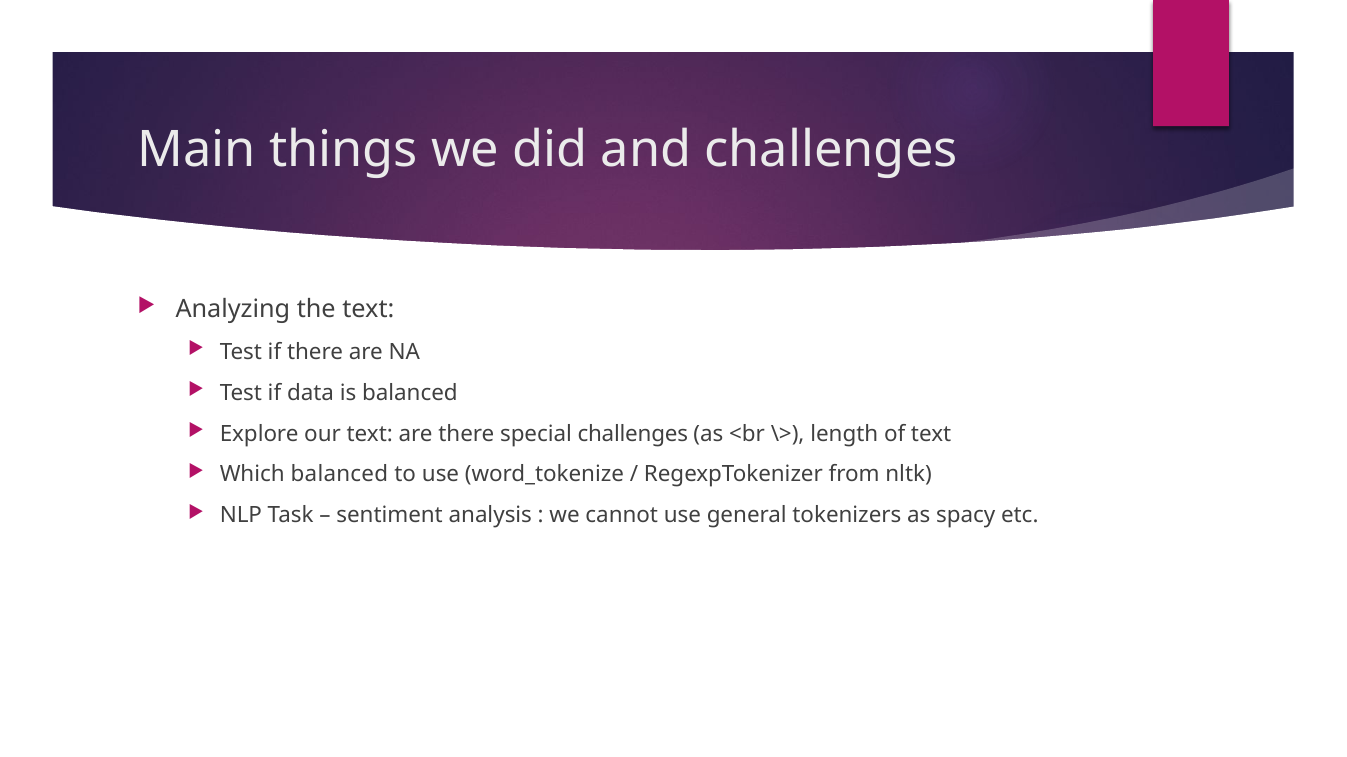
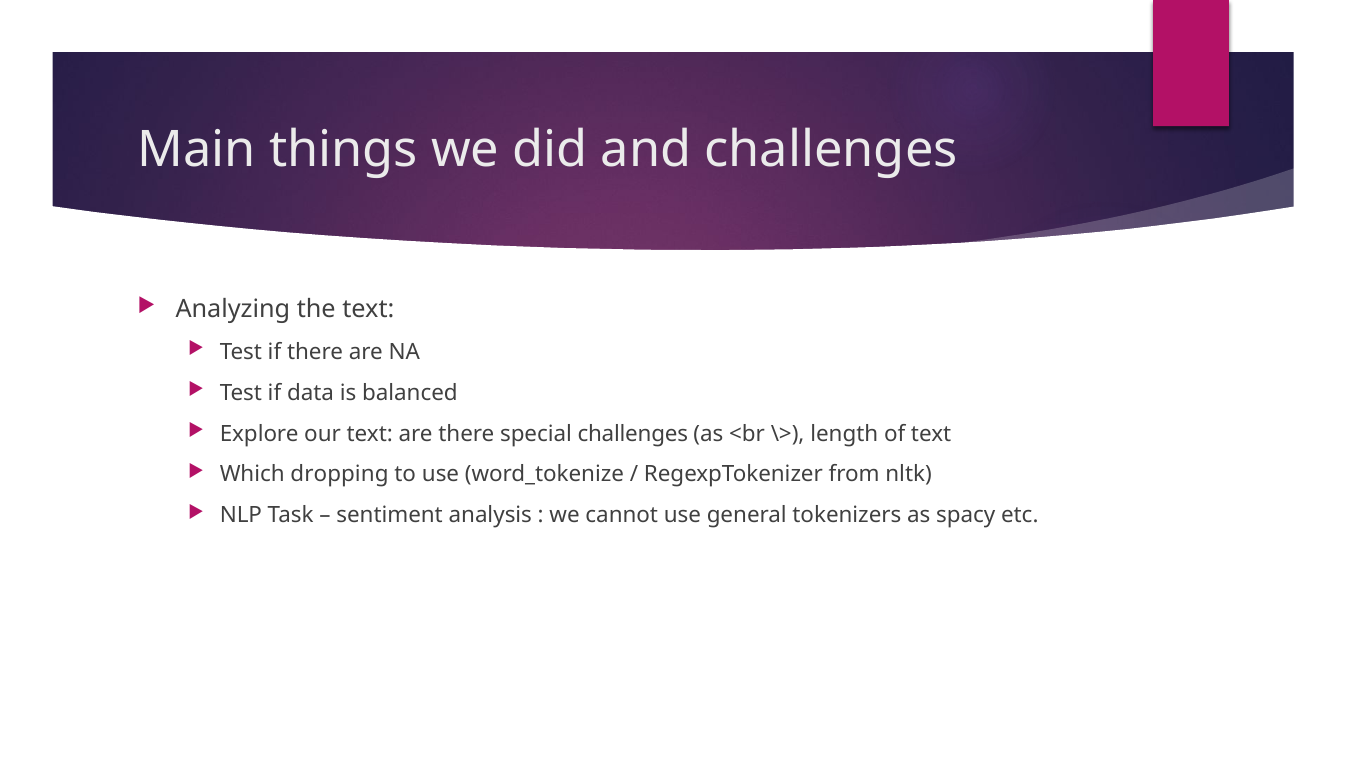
Which balanced: balanced -> dropping (340, 475)
